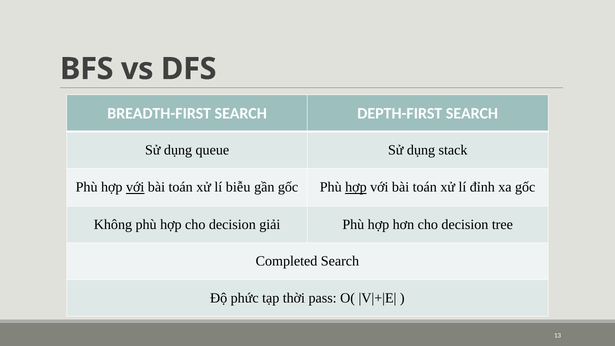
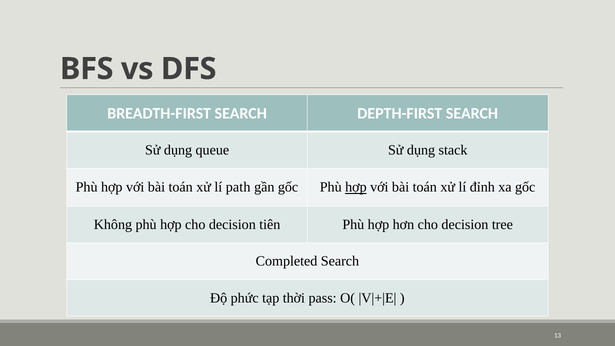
với underline: present -> none (135, 187)
biễu: biễu -> path (238, 187)
giải: giải -> tiên (270, 225)
